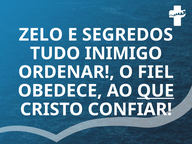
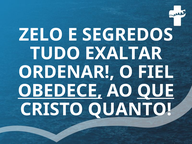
INIMIGO: INIMIGO -> EXALTAR (123, 53)
OBEDECE underline: none -> present (60, 91)
CONFIAR: CONFIAR -> QUANTO (130, 109)
